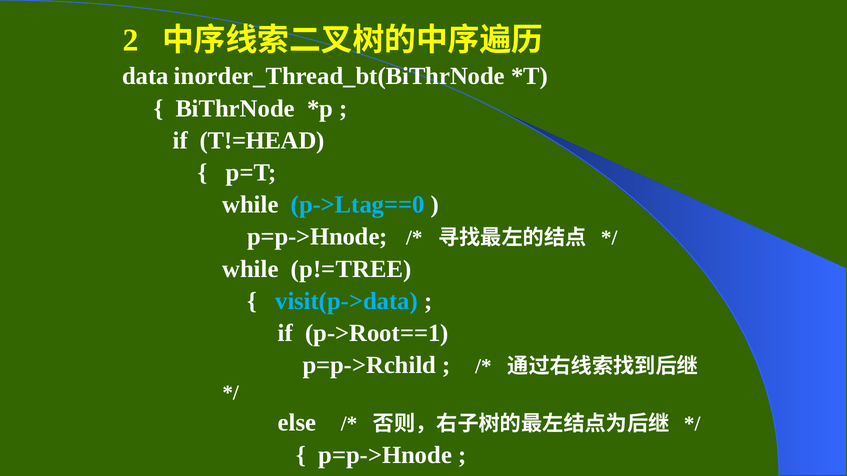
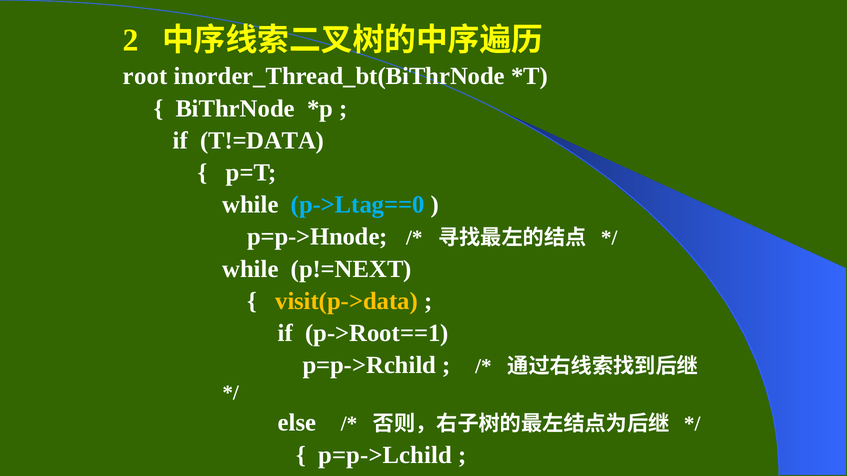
data: data -> root (145, 76)
T!=HEAD: T!=HEAD -> T!=DATA (262, 141)
p!=TREE: p!=TREE -> p!=NEXT (351, 269)
visit(p->data colour: light blue -> yellow (347, 301)
p=p->Hnode: p=p->Hnode -> p=p->Lchild (385, 455)
